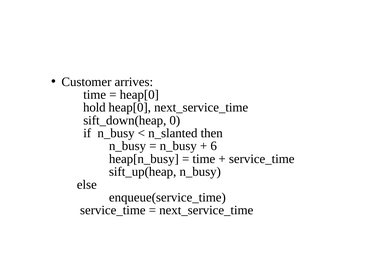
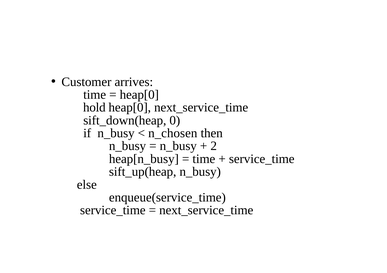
n_slanted: n_slanted -> n_chosen (173, 134)
6: 6 -> 2 (214, 146)
